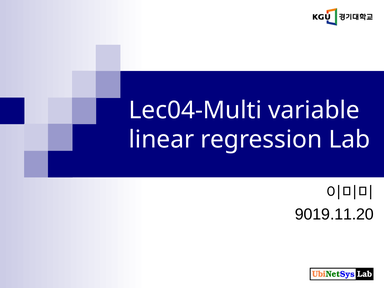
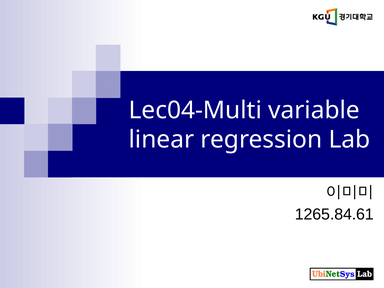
9019.11.20: 9019.11.20 -> 1265.84.61 (334, 214)
